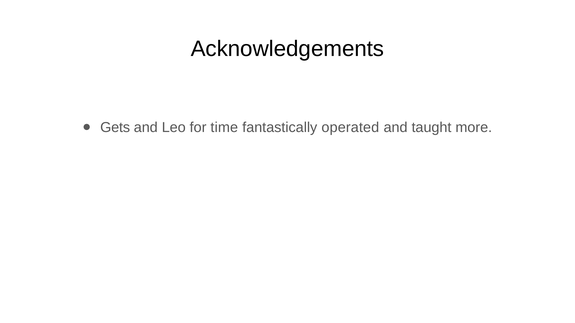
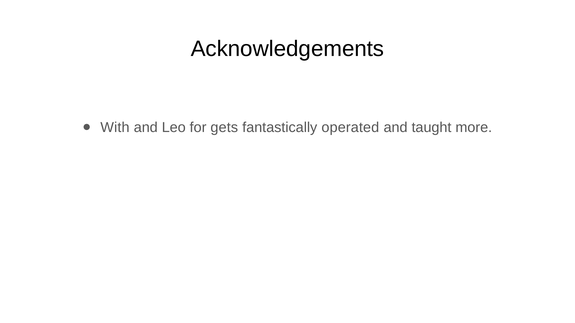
Gets: Gets -> With (115, 128)
time: time -> gets (224, 128)
